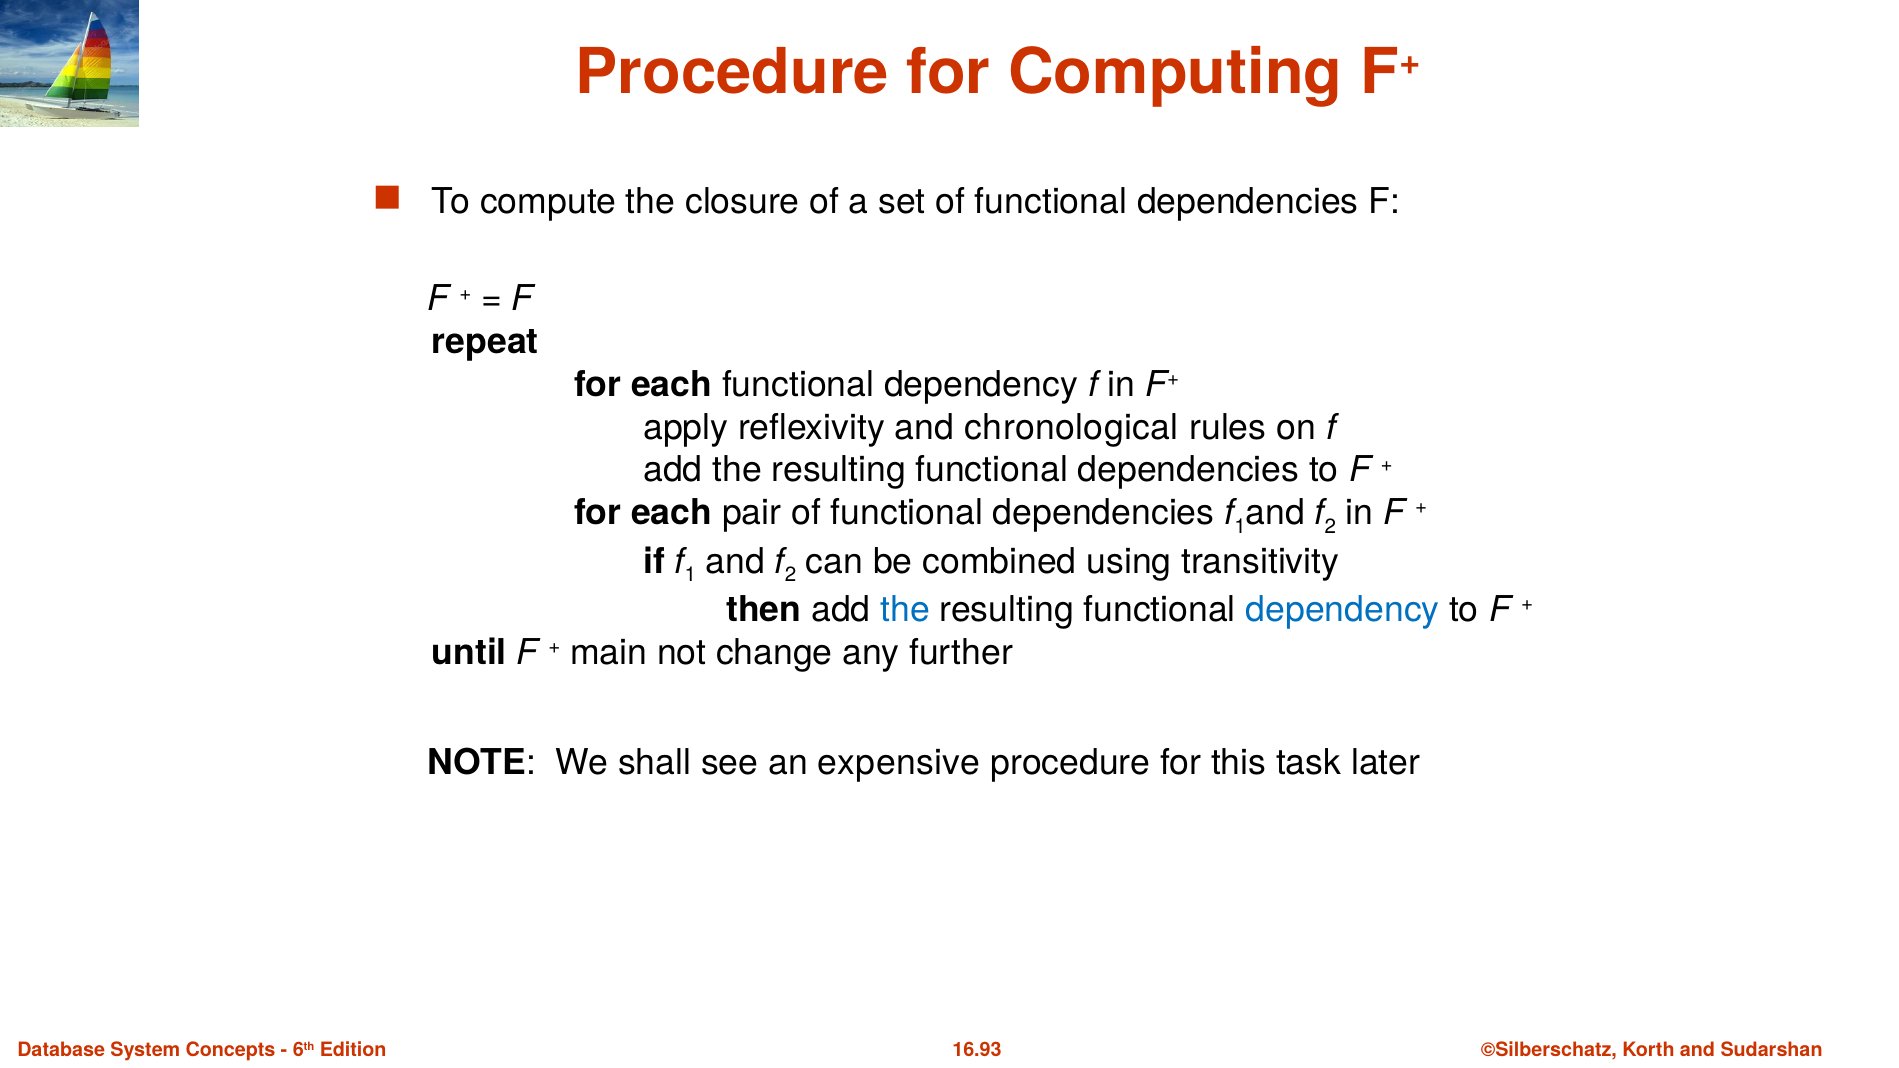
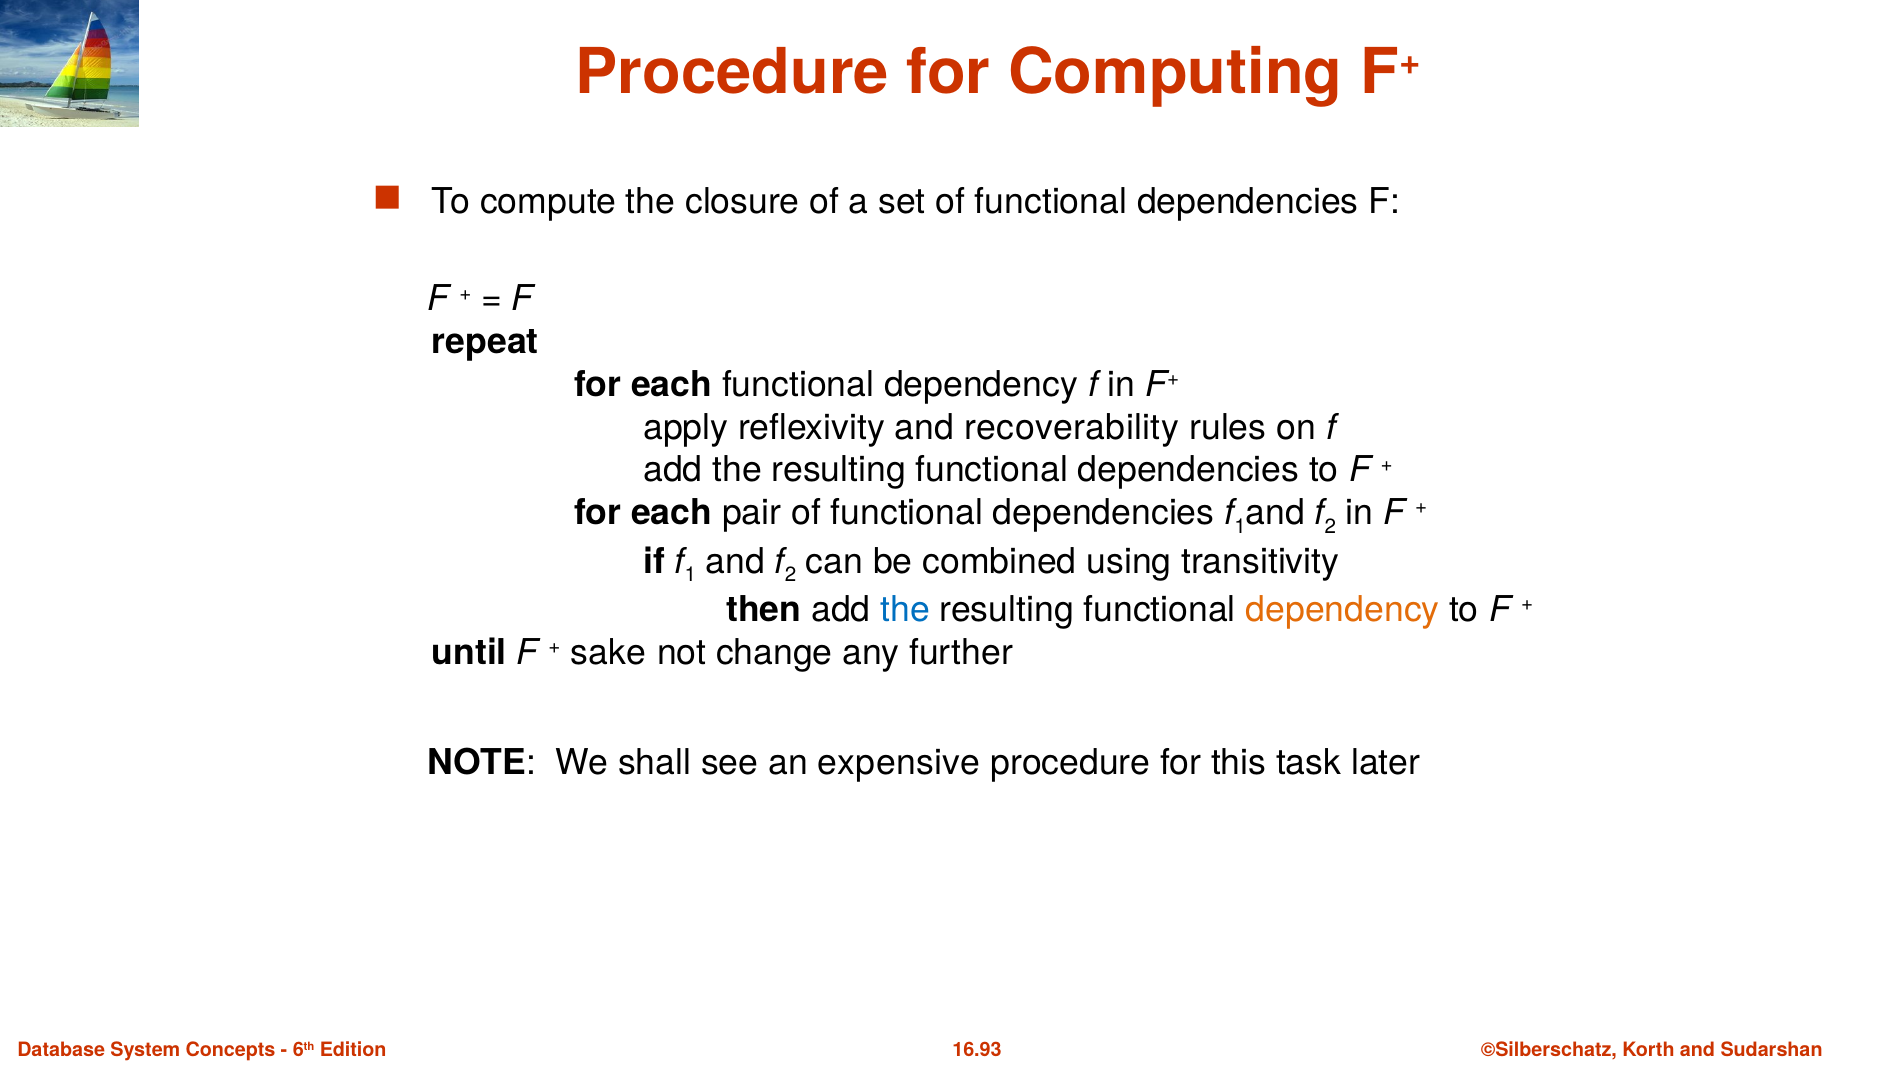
chronological: chronological -> recoverability (1072, 427)
dependency colour: blue -> orange (1343, 610)
main: main -> sake (609, 653)
